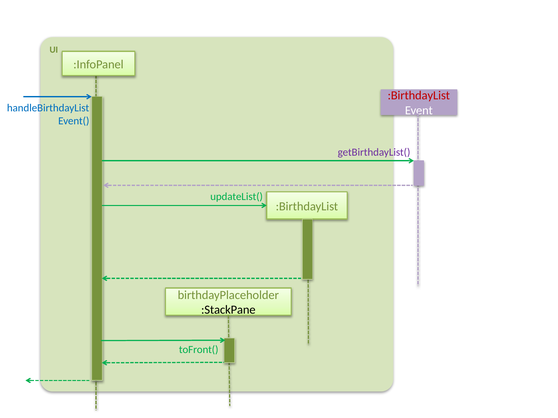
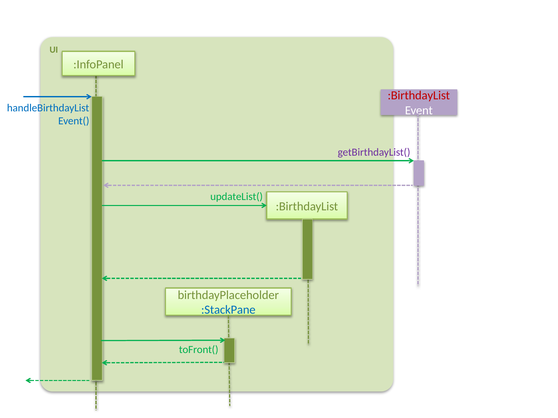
:StackPane colour: black -> blue (228, 310)
